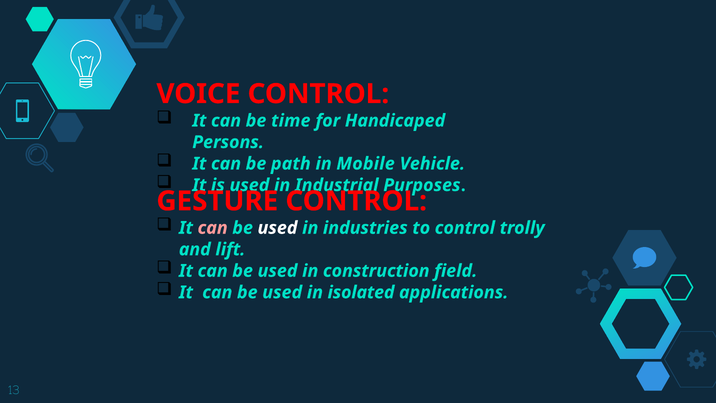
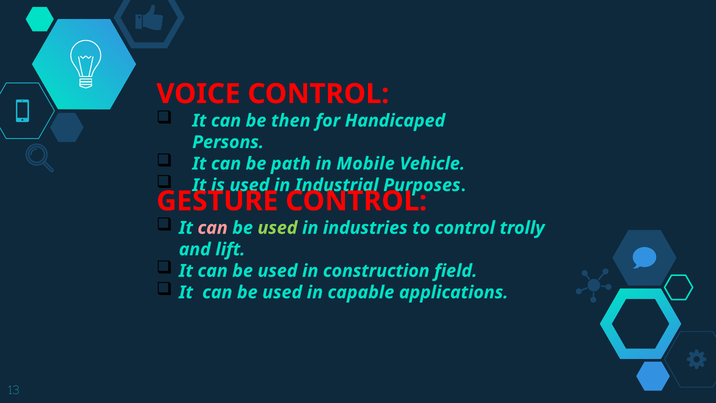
time: time -> then (291, 121)
used colour: white -> light green (278, 228)
isolated: isolated -> capable (361, 292)
